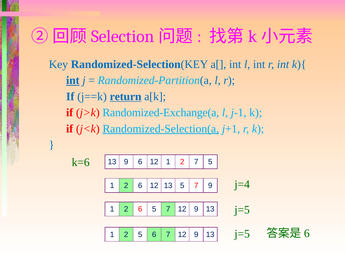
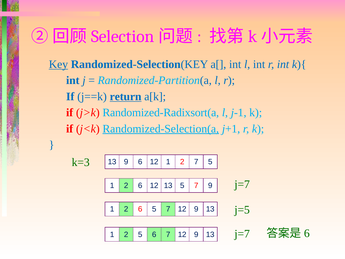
Key underline: none -> present (58, 64)
int underline: present -> none (73, 80)
Randomized-Exchange(a: Randomized-Exchange(a -> Randomized-Radixsort(a (161, 113)
k=6: k=6 -> k=3 (81, 162)
j=4: j=4 -> j=7 (242, 184)
j=5: j=5 -> j=7 (242, 234)
